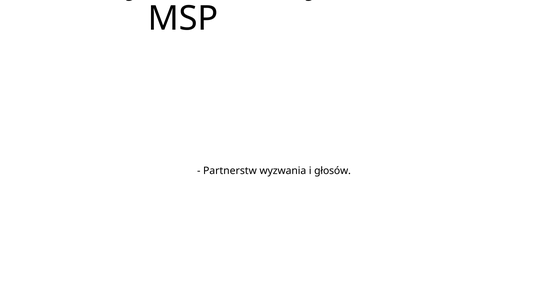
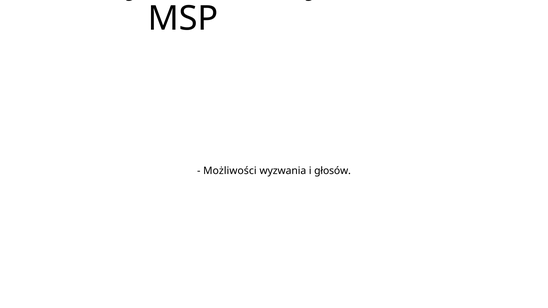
Partnerstw: Partnerstw -> Możliwości (230, 171)
